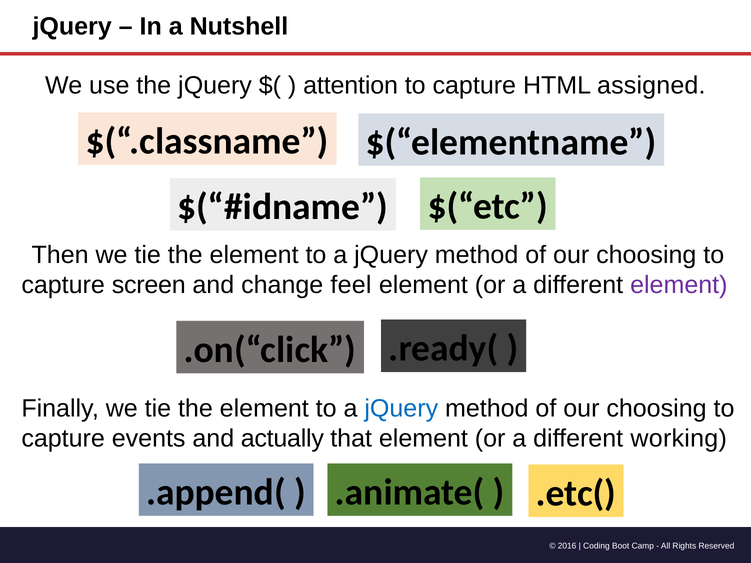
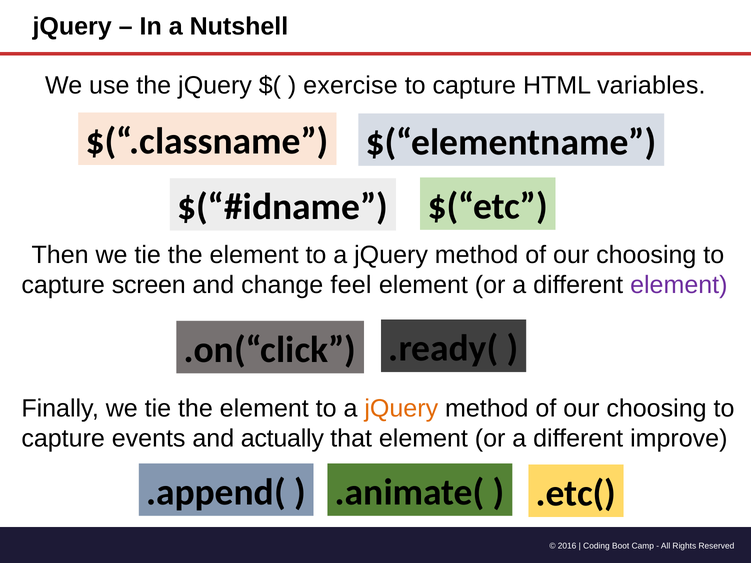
attention: attention -> exercise (350, 86)
assigned: assigned -> variables (651, 86)
jQuery colour: blue -> orange (401, 409)
working: working -> improve (679, 439)
